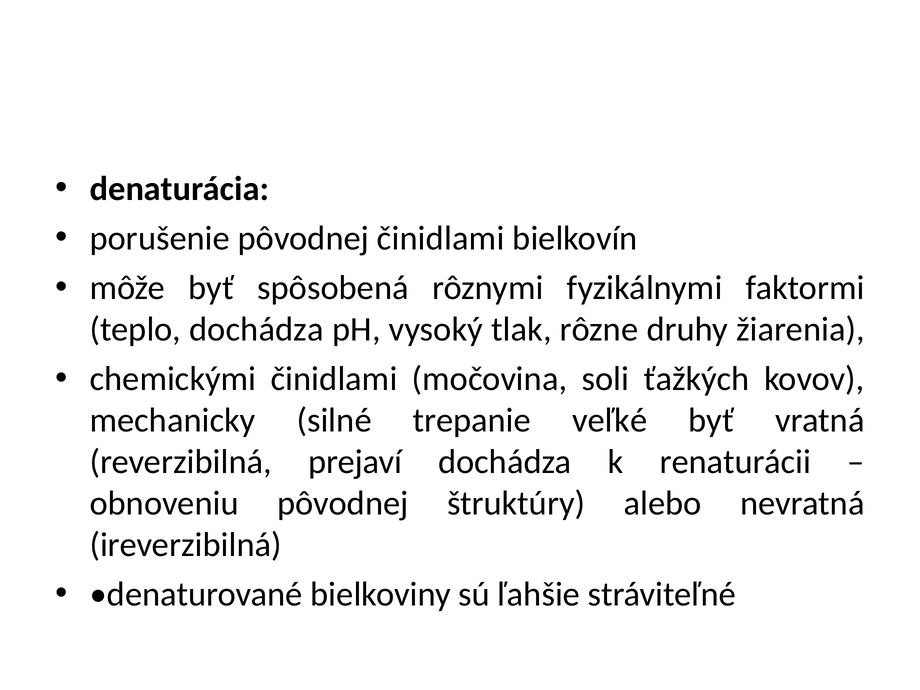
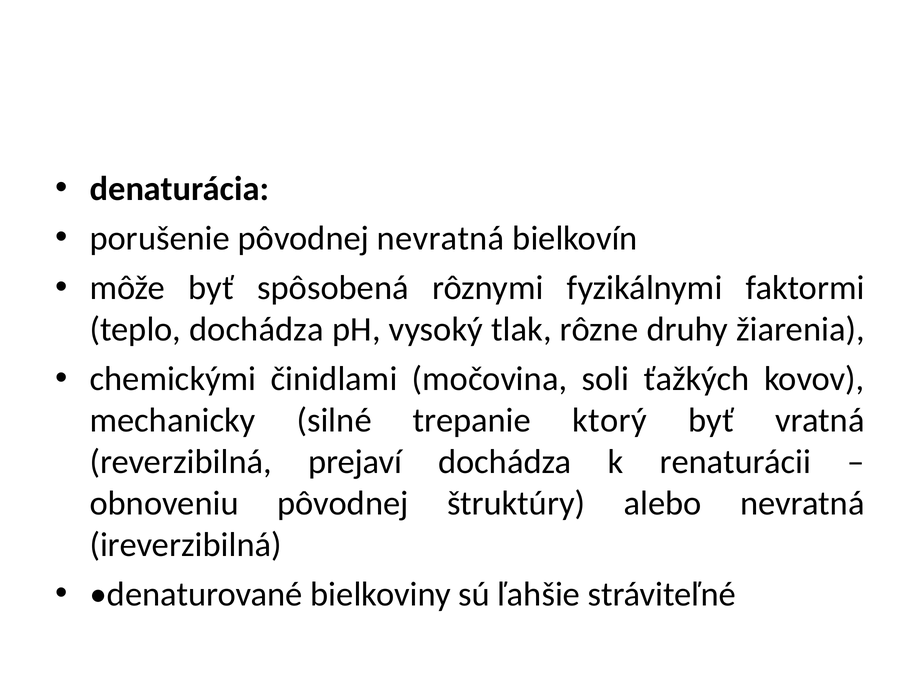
pôvodnej činidlami: činidlami -> nevratná (441, 238)
veľké: veľké -> ktorý (610, 420)
